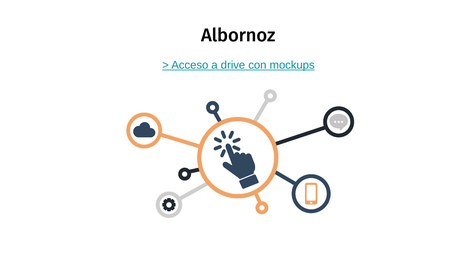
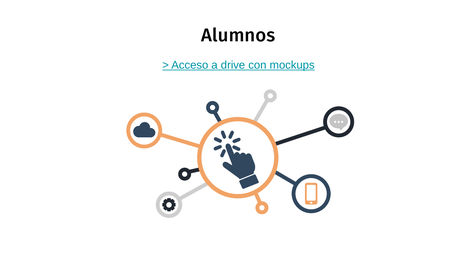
Albornoz: Albornoz -> Alumnos (238, 35)
